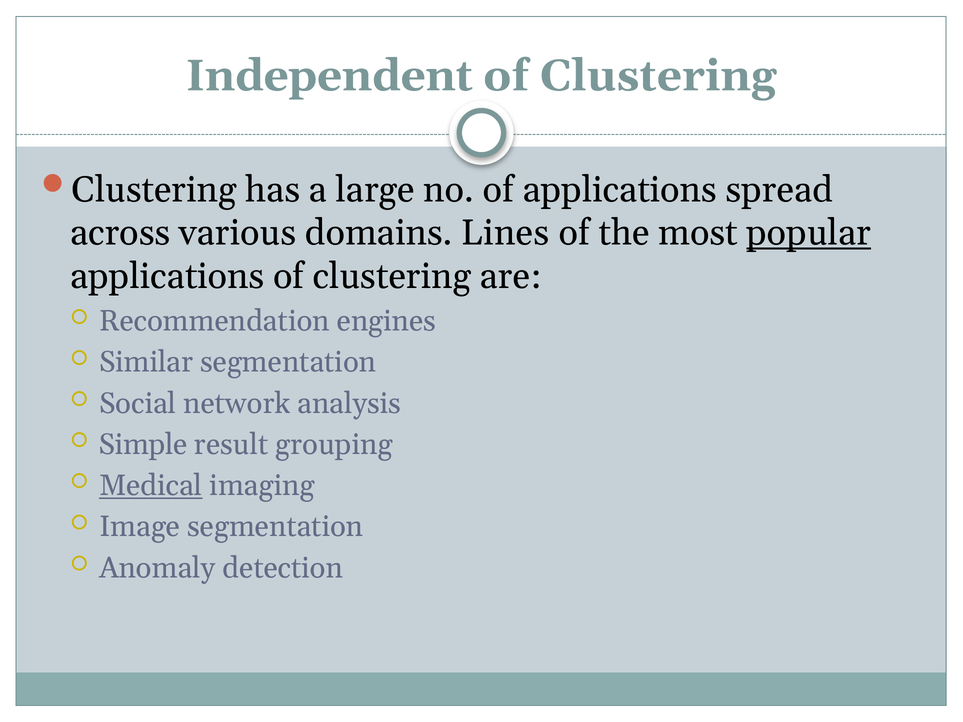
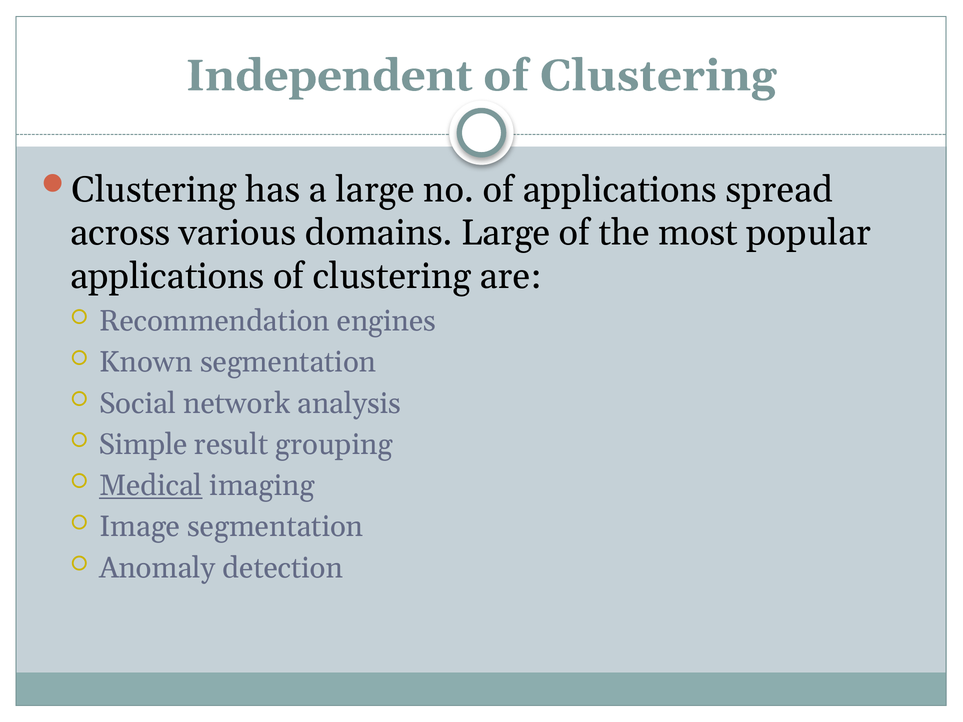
domains Lines: Lines -> Large (506, 233)
popular underline: present -> none (809, 233)
Similar: Similar -> Known (146, 362)
